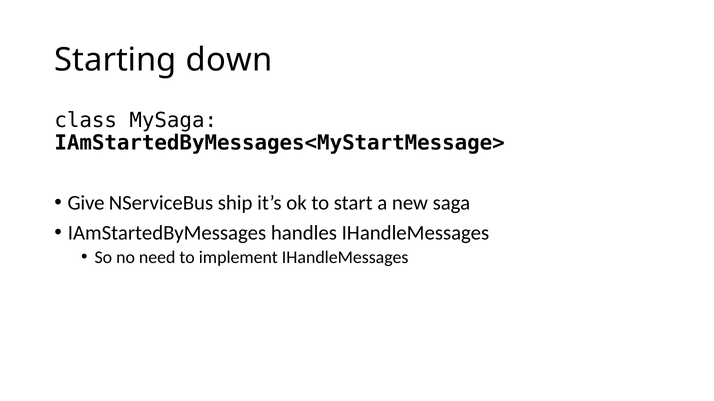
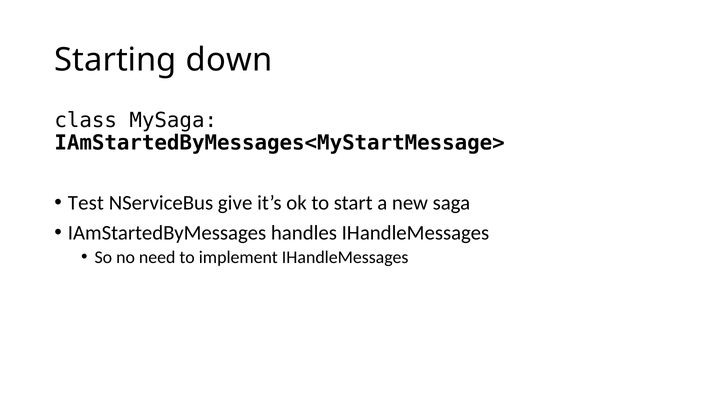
Give: Give -> Test (86, 203)
ship: ship -> give (235, 203)
